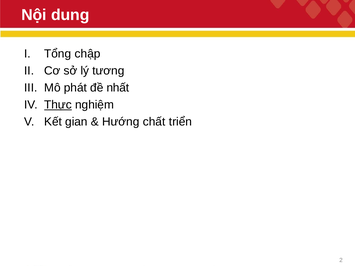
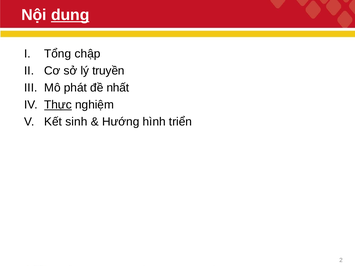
dung underline: none -> present (70, 15)
tương: tương -> truyền (108, 71)
gian: gian -> sinh (76, 122)
chất: chất -> hình (154, 122)
